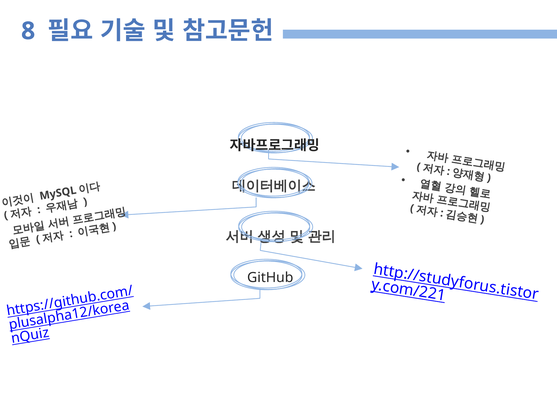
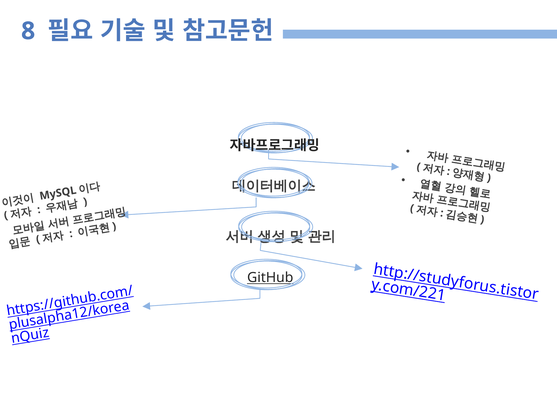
GitHub underline: none -> present (270, 278)
